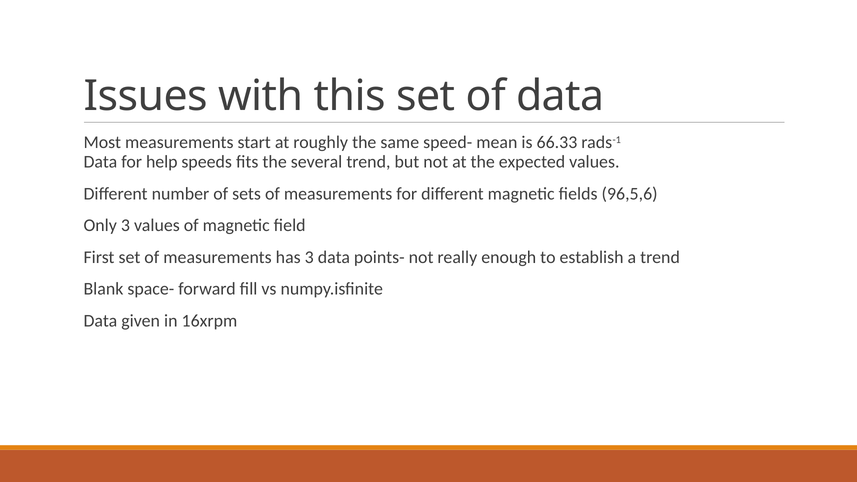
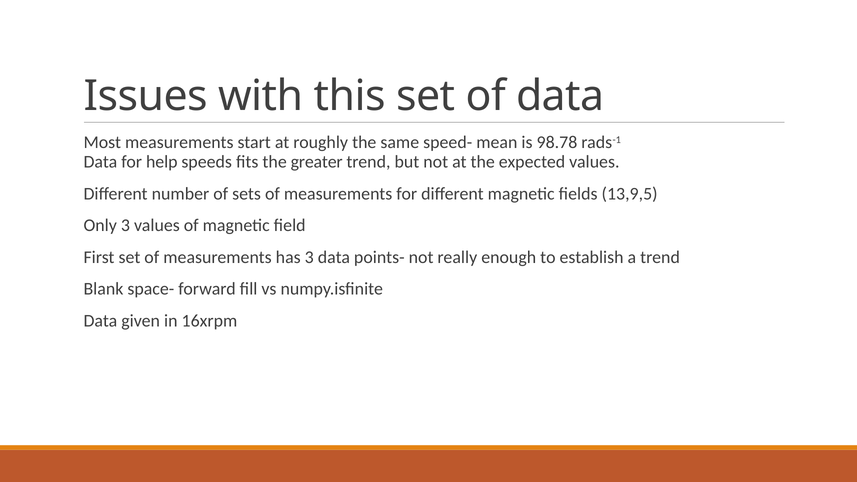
66.33: 66.33 -> 98.78 (557, 143)
several: several -> greater (317, 162)
96,5,6: 96,5,6 -> 13,9,5 (630, 194)
